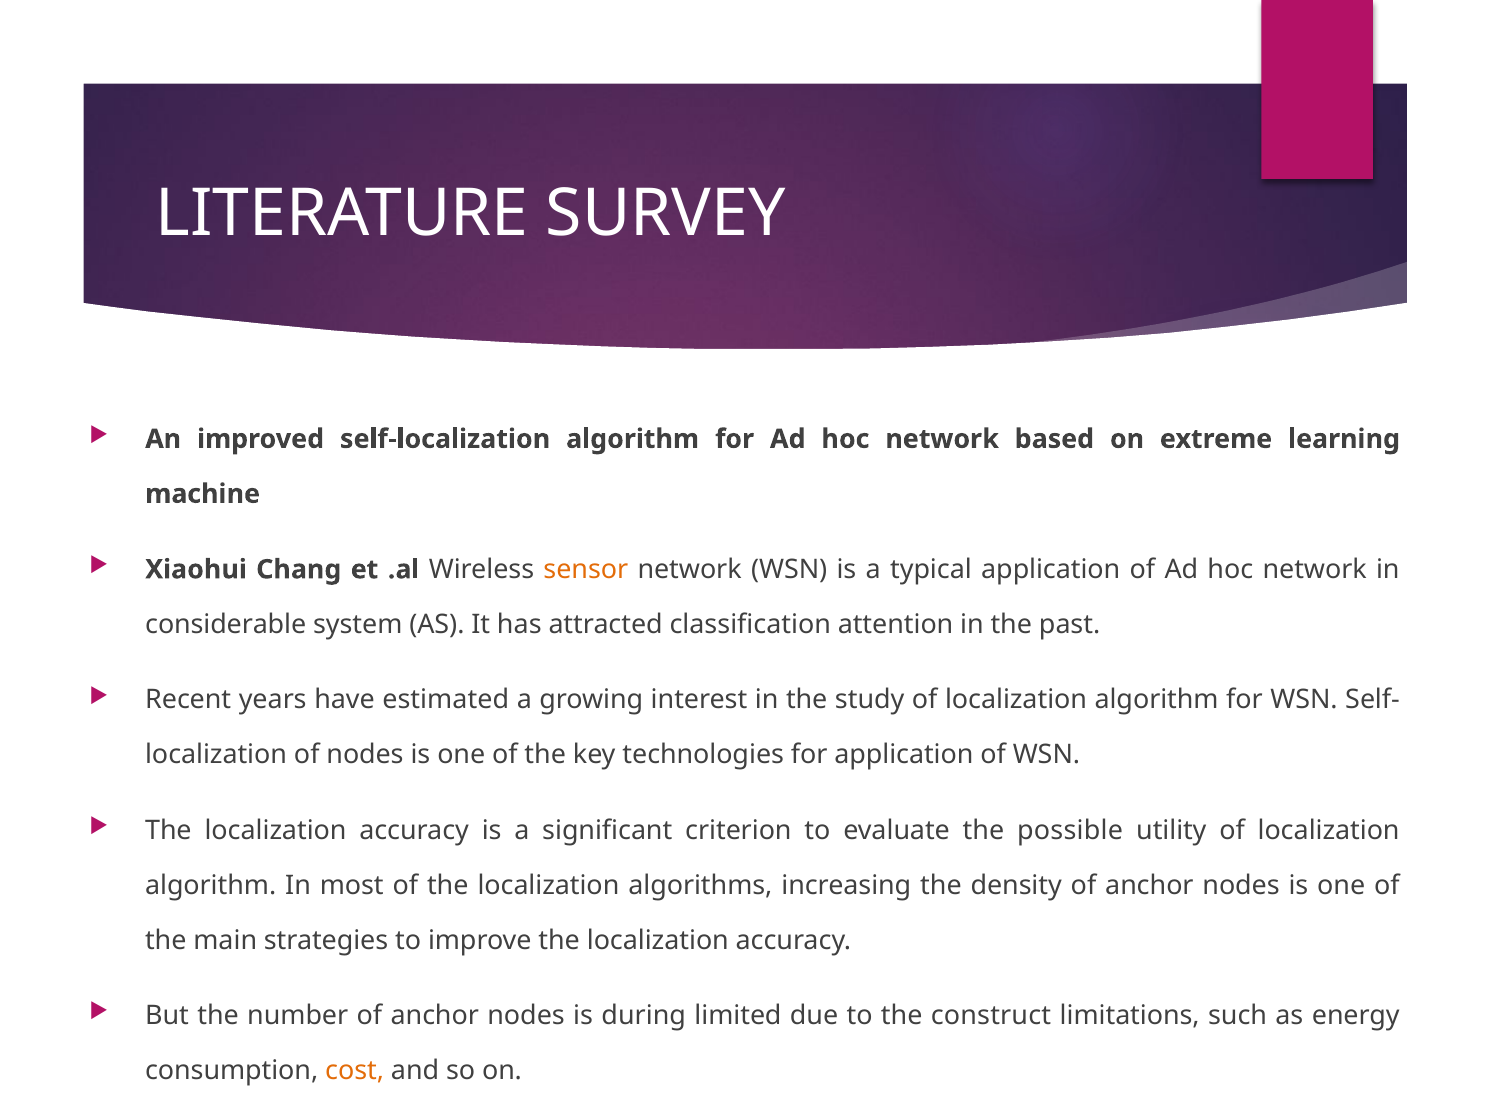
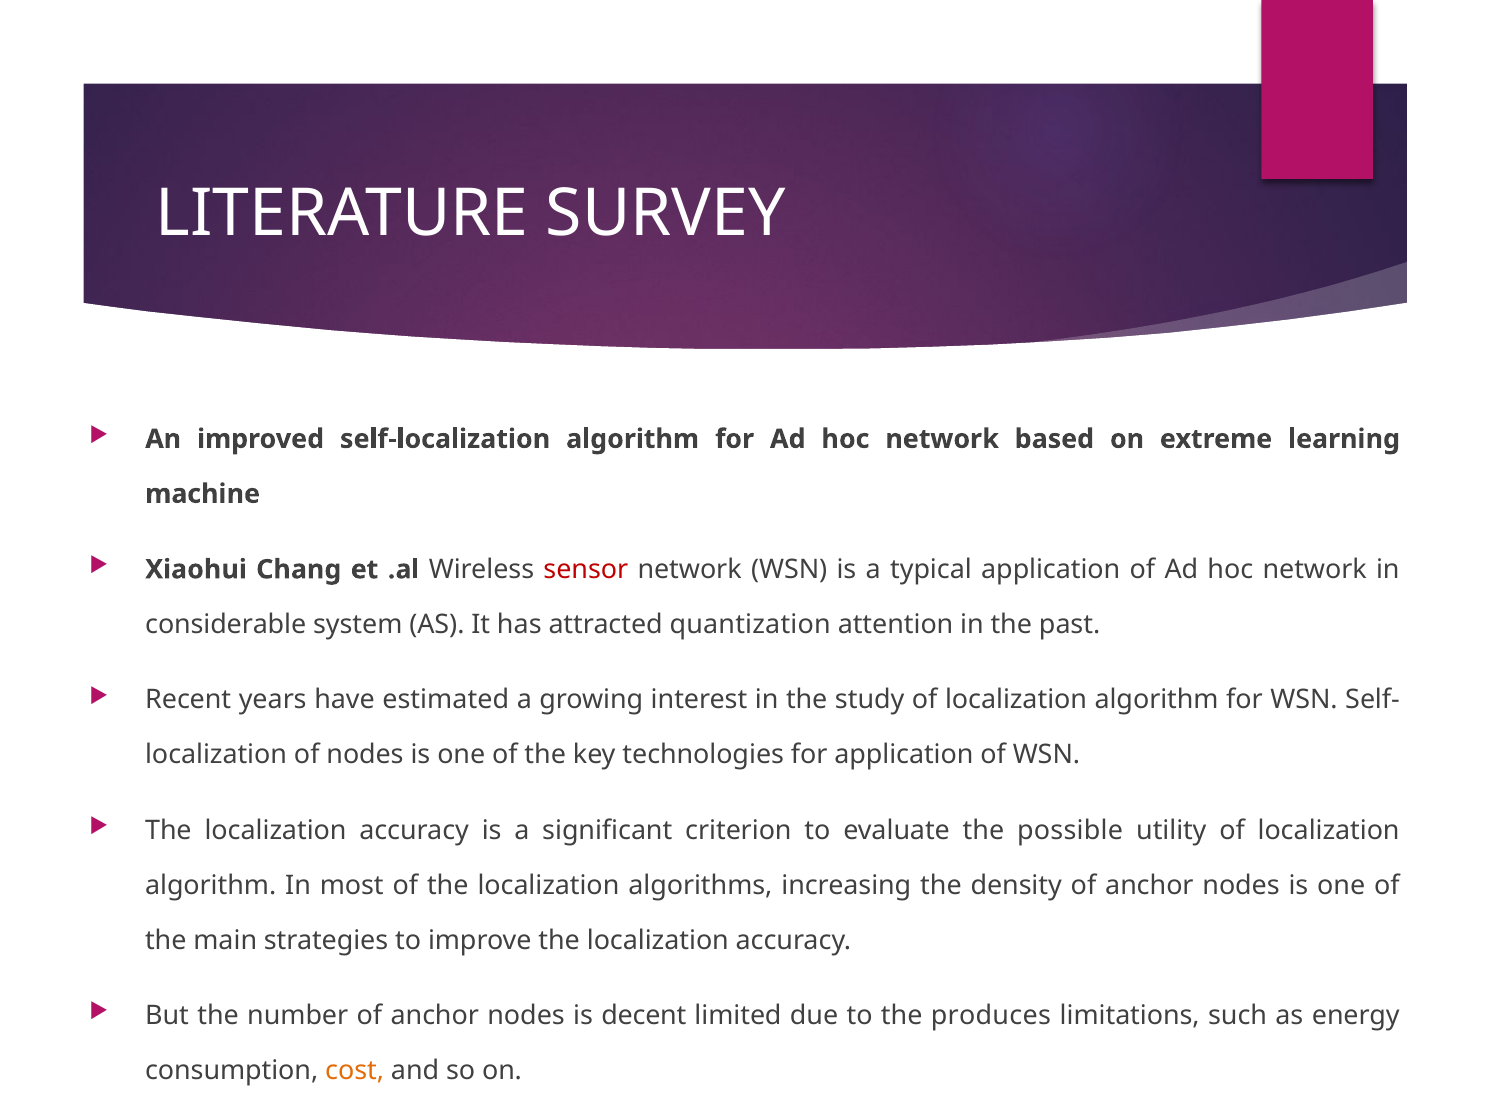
sensor colour: orange -> red (586, 569)
classification: classification -> quantization (750, 624)
during: during -> decent (644, 1016)
construct: construct -> produces (991, 1016)
